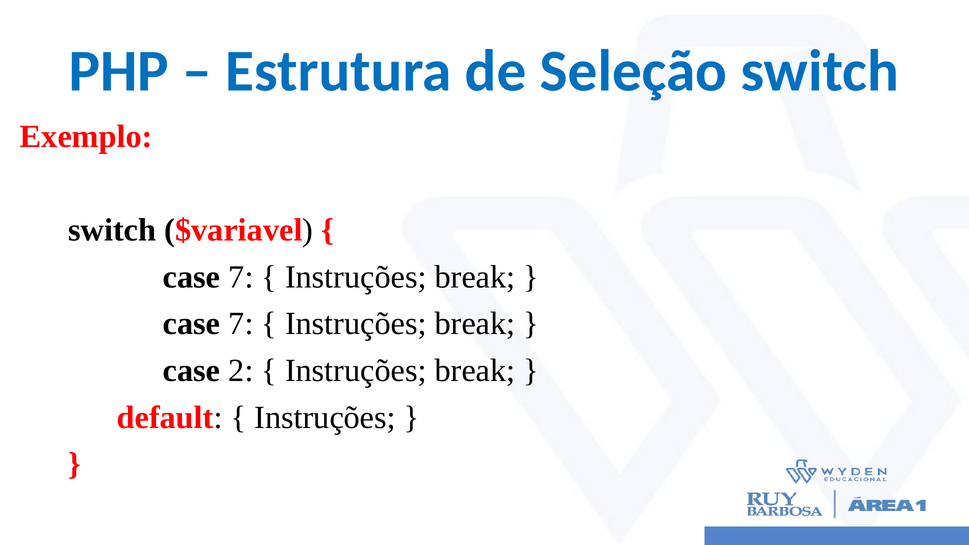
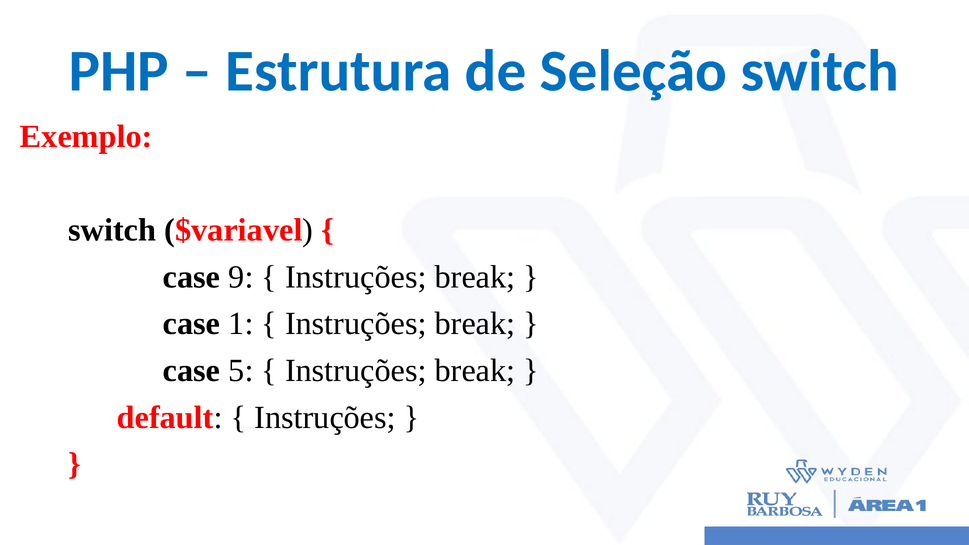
7: 7 -> 9 (241, 277)
7: 7 -> 1 (241, 324)
2: 2 -> 5 (241, 371)
